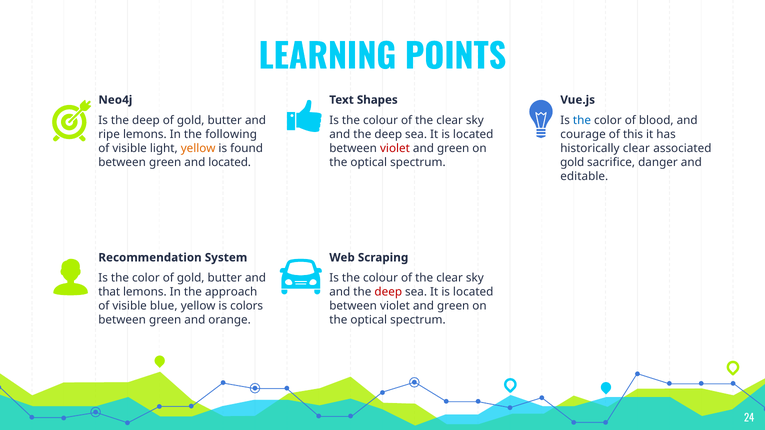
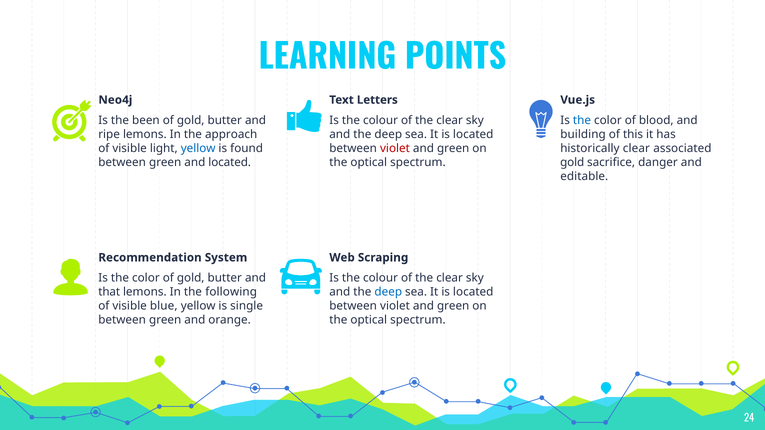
Shapes: Shapes -> Letters (377, 100)
Is the deep: deep -> been (146, 120)
following: following -> approach (231, 134)
courage: courage -> building (583, 134)
yellow colour: orange -> blue (198, 148)
approach: approach -> following (231, 292)
deep colour: red -> blue (388, 292)
colors: colors -> single (247, 306)
